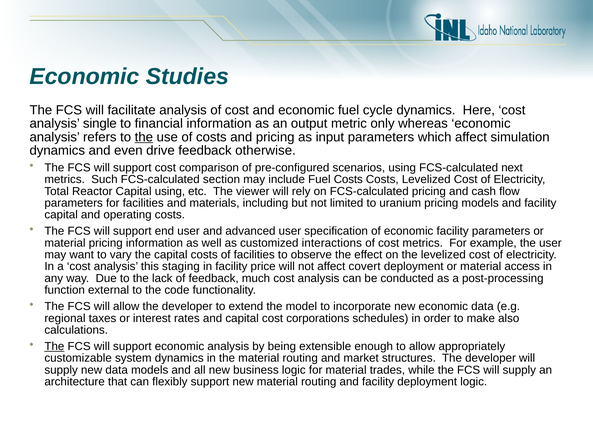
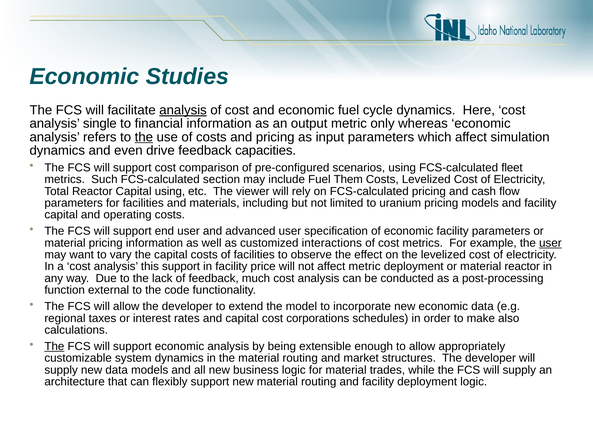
analysis underline: none -> present (183, 110)
otherwise: otherwise -> capacities (266, 150)
next: next -> fleet (512, 168)
Fuel Costs: Costs -> Them (348, 179)
user underline: none -> present (550, 243)
this staging: staging -> support (181, 266)
affect covert: covert -> metric (365, 266)
material access: access -> reactor (522, 266)
